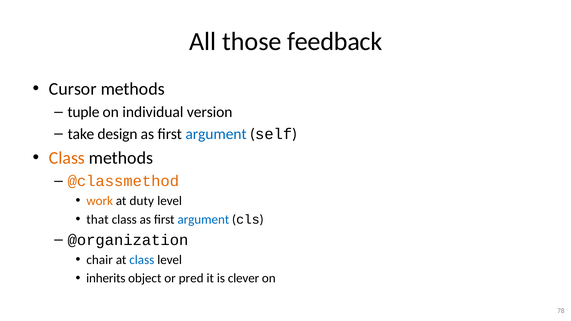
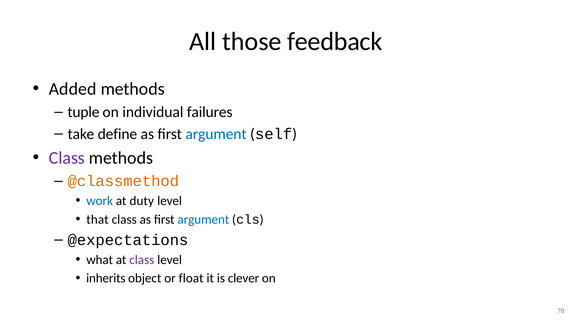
Cursor: Cursor -> Added (73, 89)
version: version -> failures (210, 112)
design: design -> define (117, 134)
Class colour: orange -> purple (67, 158)
work colour: orange -> blue (100, 201)
@organization: @organization -> @expectations (128, 240)
chair: chair -> what (100, 260)
class colour: blue -> purple (142, 260)
pred: pred -> float (191, 279)
